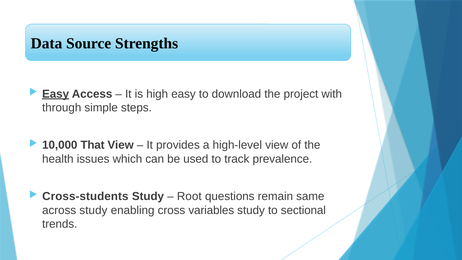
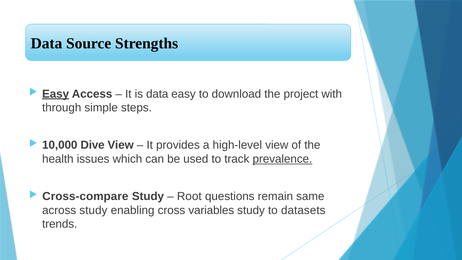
is high: high -> data (157, 94)
That: That -> Dive (93, 145)
prevalence underline: none -> present (282, 159)
Cross-students: Cross-students -> Cross-compare (85, 196)
sectional: sectional -> datasets (303, 210)
